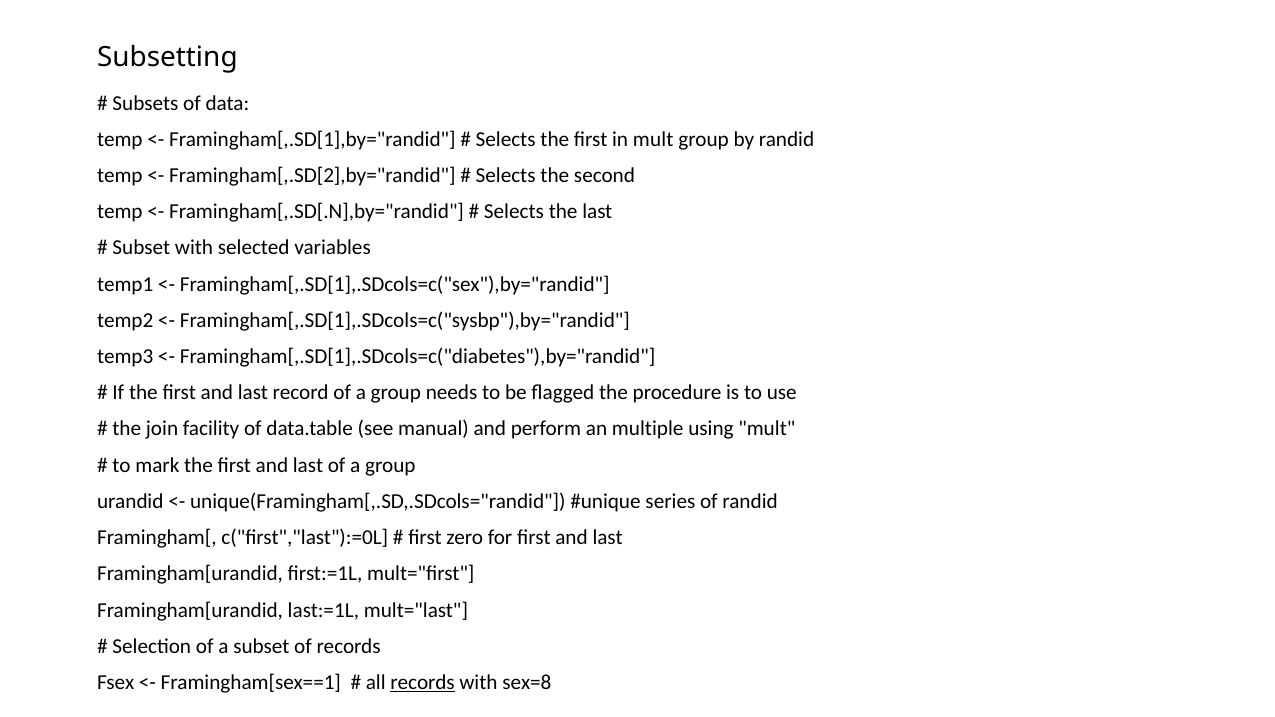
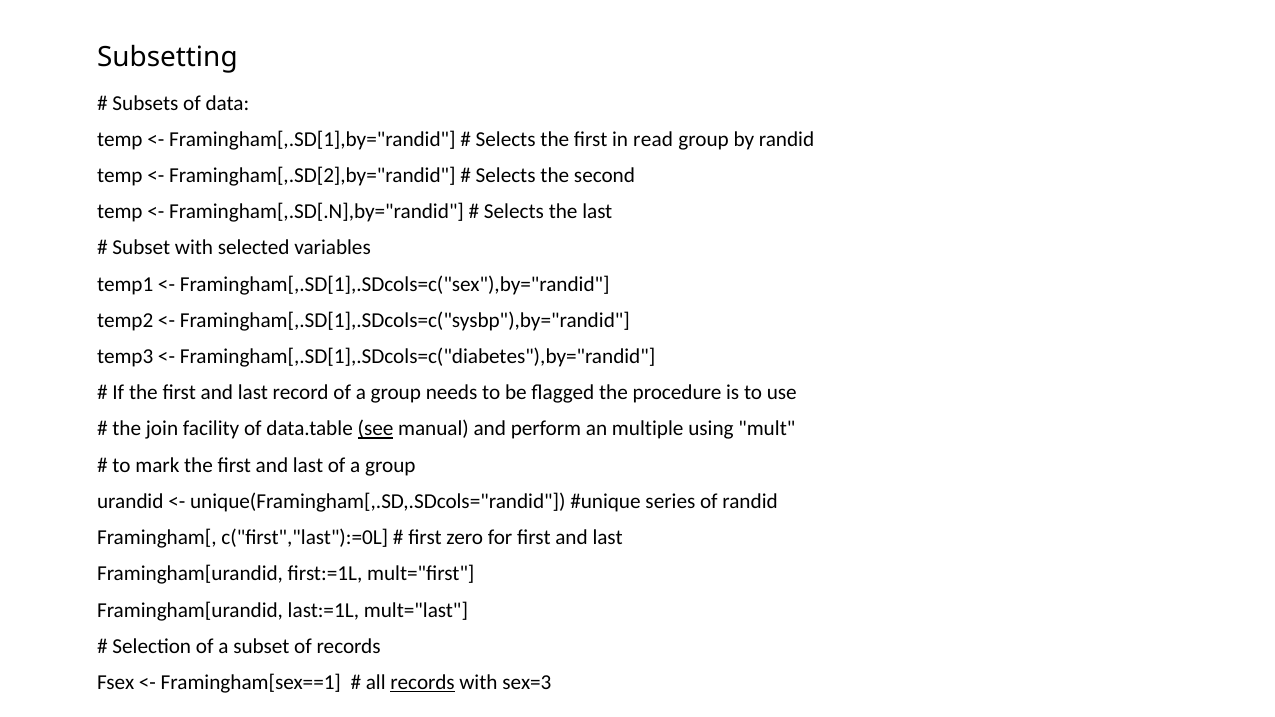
in mult: mult -> read (653, 139)
see underline: none -> present (376, 429)
sex=8: sex=8 -> sex=3 (527, 683)
